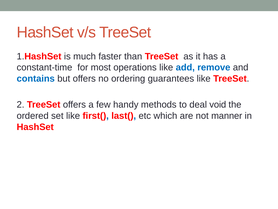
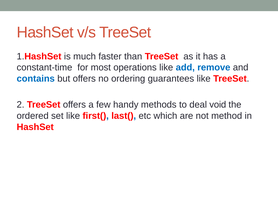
manner: manner -> method (227, 116)
